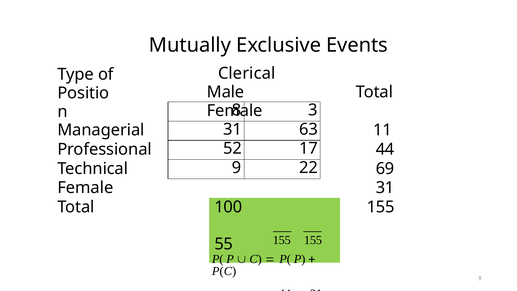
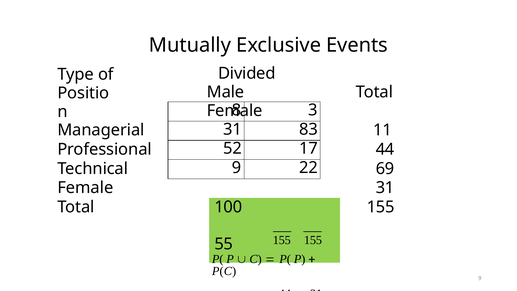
Clerical: Clerical -> Divided (247, 73)
63: 63 -> 83 (309, 129)
